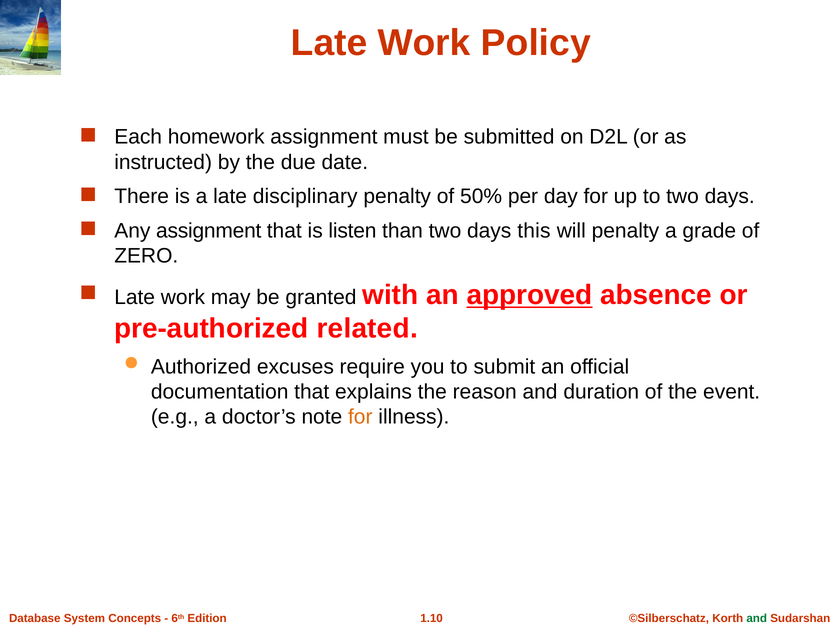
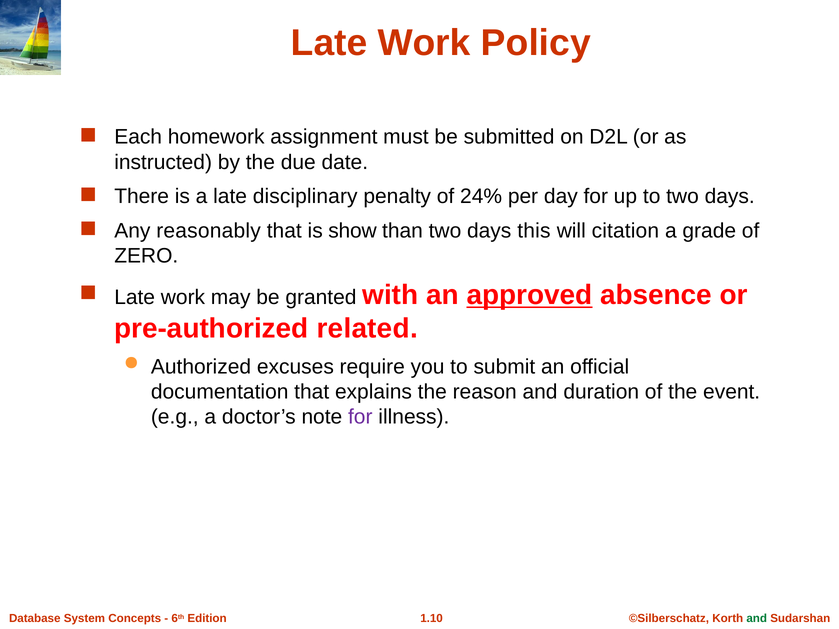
50%: 50% -> 24% (481, 197)
Any assignment: assignment -> reasonably (209, 231)
listen: listen -> show (352, 231)
will penalty: penalty -> citation (625, 231)
for colour: orange -> purple (360, 417)
